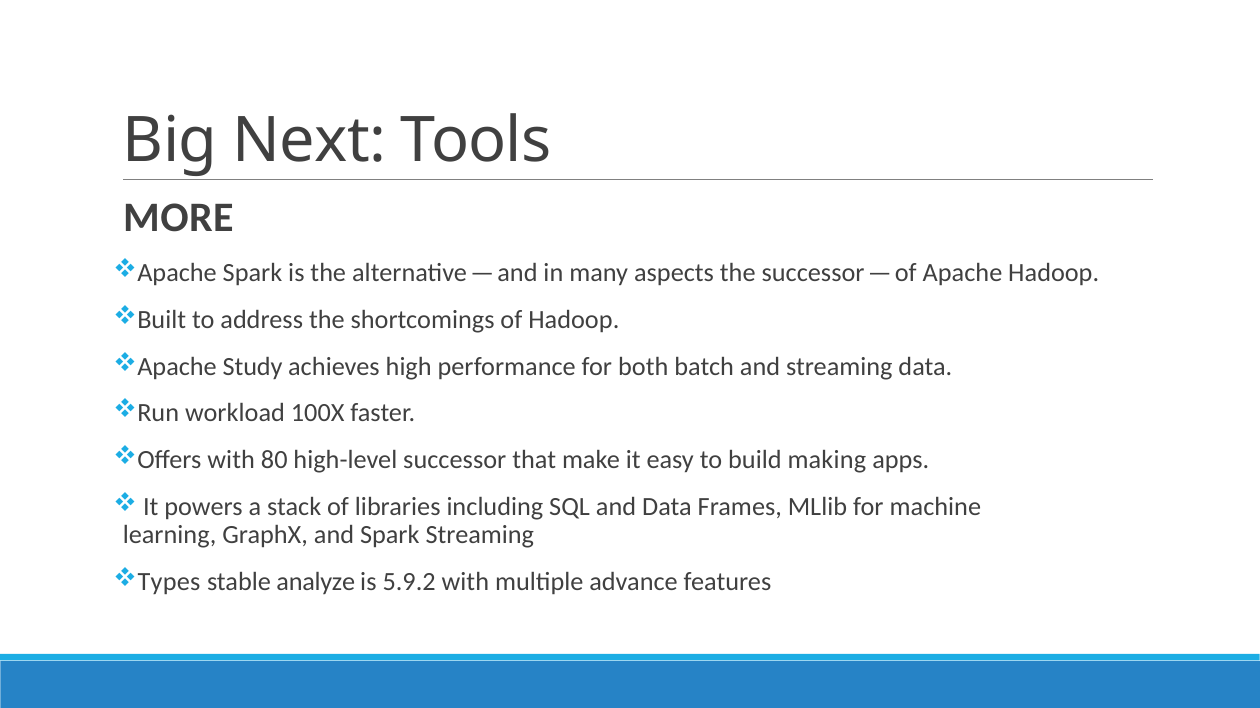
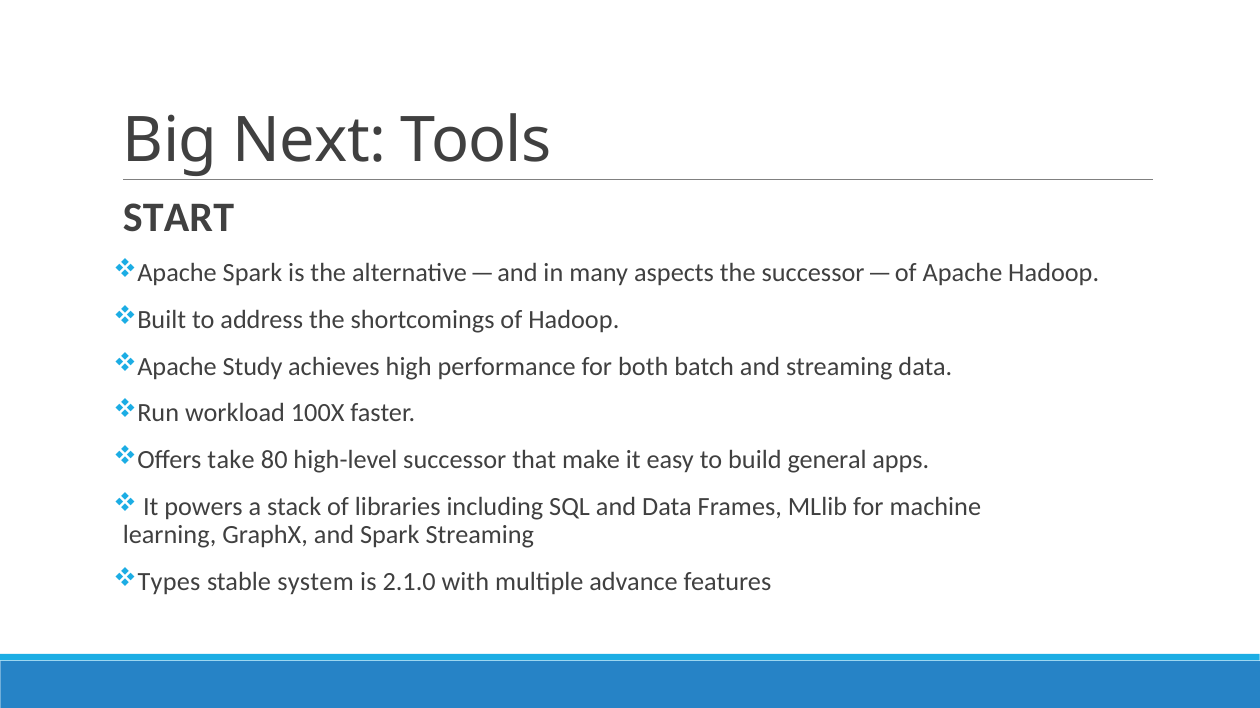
MORE: MORE -> START (178, 218)
Offers with: with -> take (231, 460)
making: making -> general (827, 460)
analyze: analyze -> system (316, 582)
5.9.2: 5.9.2 -> 2.1.0 (409, 582)
